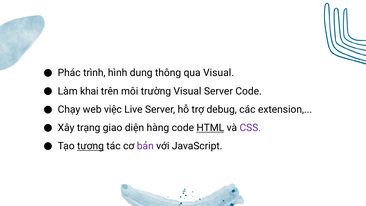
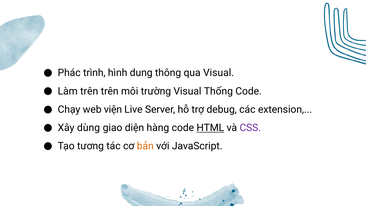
Làm khai: khai -> trên (89, 91)
Visual Server: Server -> Thống (218, 91)
việc: việc -> viện (113, 109)
trạng: trạng -> dùng (89, 128)
tương underline: present -> none (90, 146)
bản colour: purple -> orange (145, 146)
